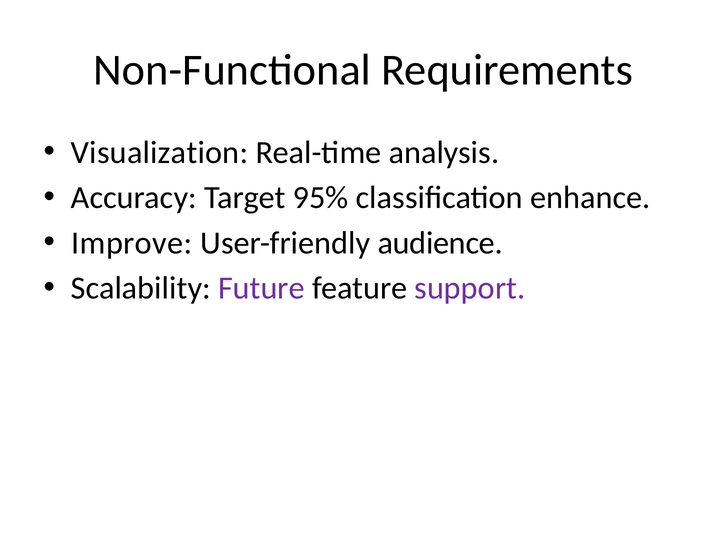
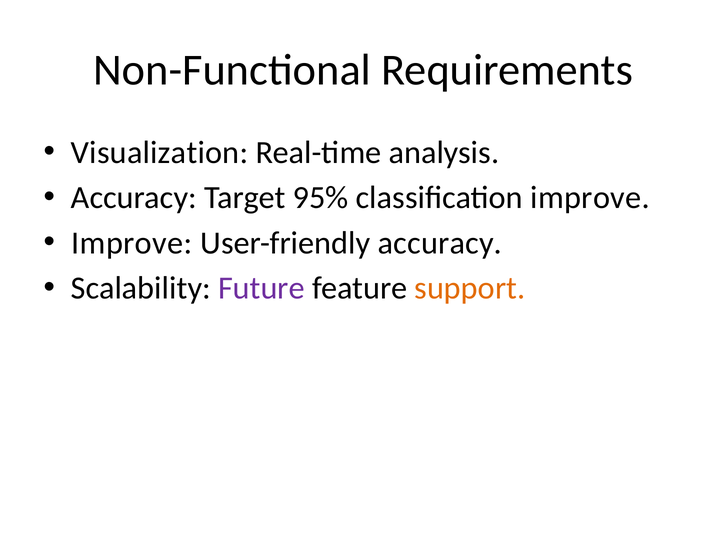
classification enhance: enhance -> improve (590, 198)
User-friendly audience: audience -> accuracy (440, 243)
support colour: purple -> orange (470, 288)
